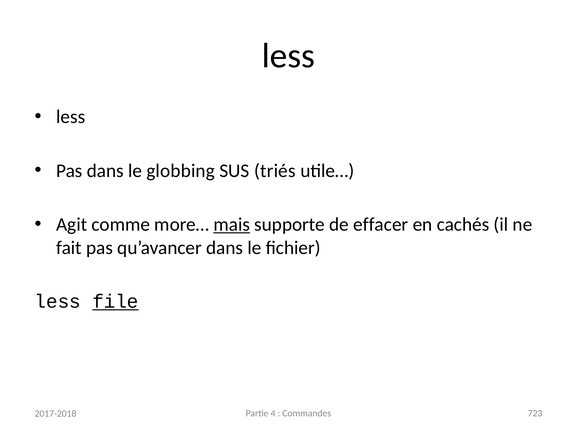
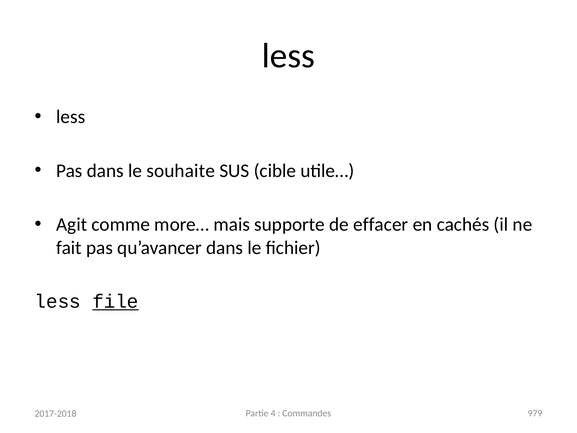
globbing: globbing -> souhaite (181, 171)
triés: triés -> cible (275, 171)
mais underline: present -> none (232, 224)
723: 723 -> 979 (535, 413)
